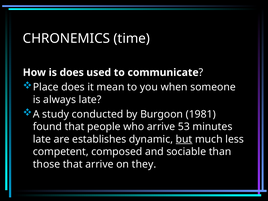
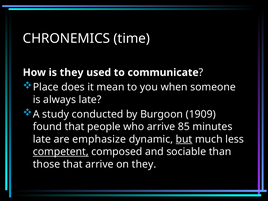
is does: does -> they (72, 72)
1981: 1981 -> 1909 (201, 114)
53: 53 -> 85 (184, 127)
establishes: establishes -> emphasize (99, 139)
competent underline: none -> present (61, 152)
